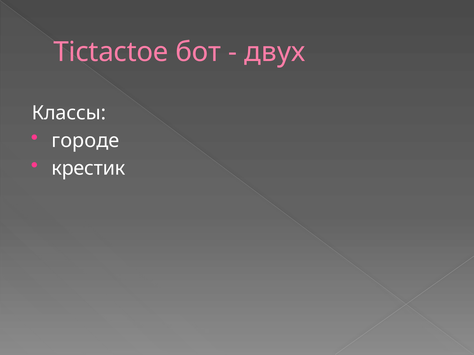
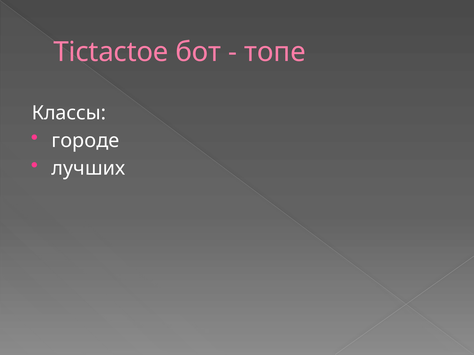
двух: двух -> топе (275, 52)
крестик: крестик -> лучших (88, 168)
